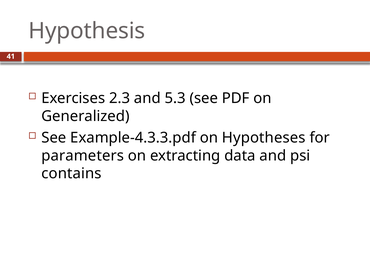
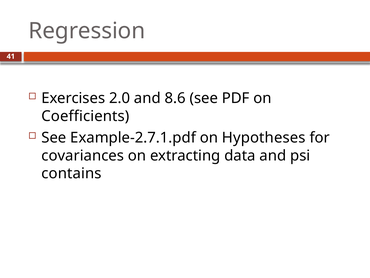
Hypothesis: Hypothesis -> Regression (87, 31)
2.3: 2.3 -> 2.0 (120, 98)
5.3: 5.3 -> 8.6 (175, 98)
Generalized: Generalized -> Coefficients (85, 116)
Example-4.3.3.pdf: Example-4.3.3.pdf -> Example-2.7.1.pdf (133, 137)
parameters: parameters -> covariances (83, 155)
